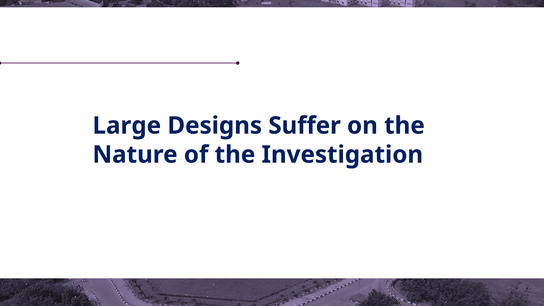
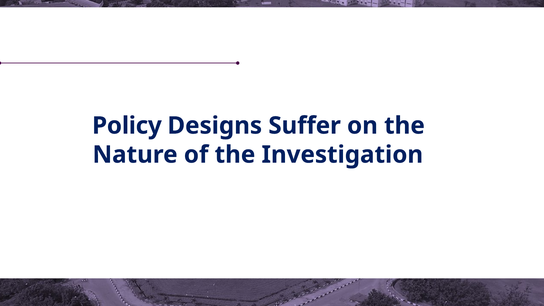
Large: Large -> Policy (127, 126)
